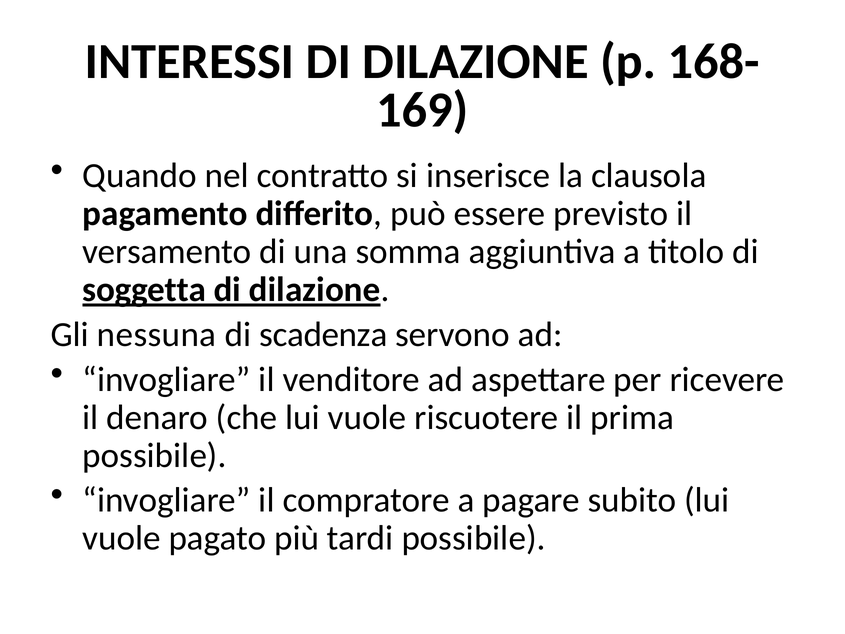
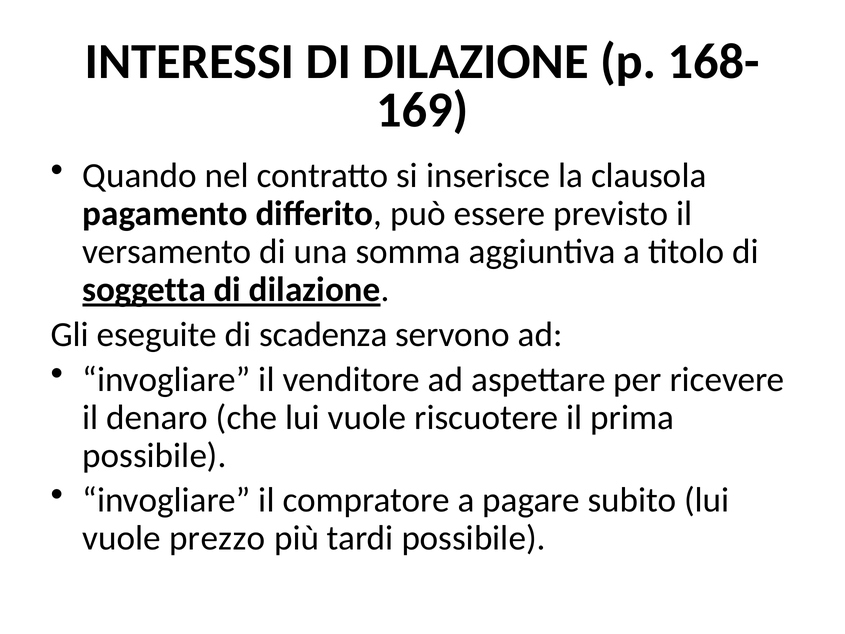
nessuna: nessuna -> eseguite (157, 335)
pagato: pagato -> prezzo (217, 538)
